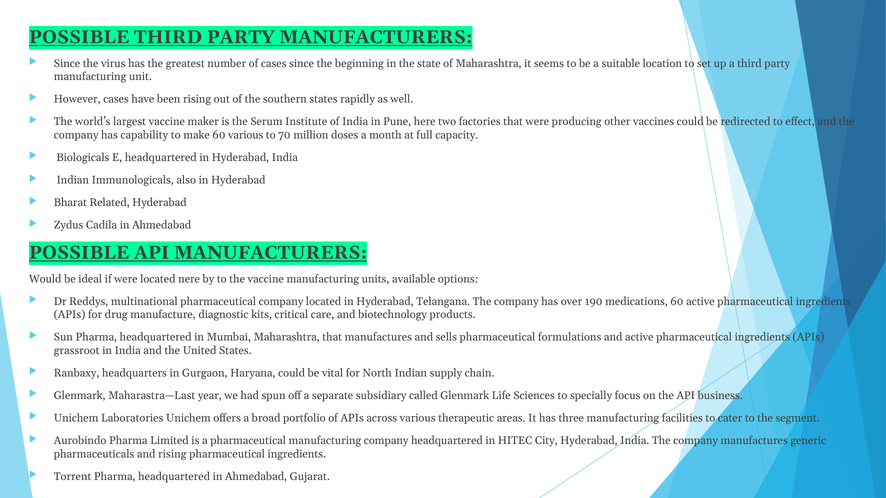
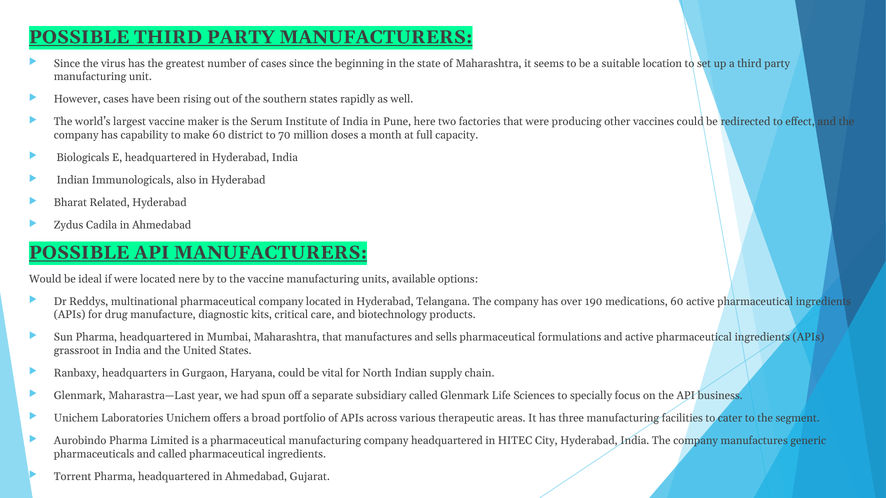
60 various: various -> district (246, 135)
and rising: rising -> called (172, 454)
